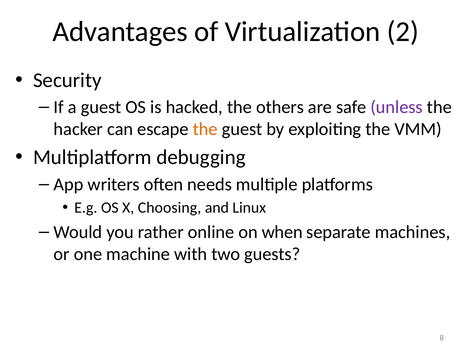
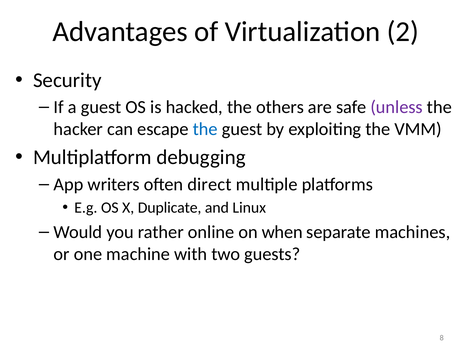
the colour: orange -> blue (205, 129)
needs: needs -> direct (209, 184)
Choosing: Choosing -> Duplicate (170, 208)
